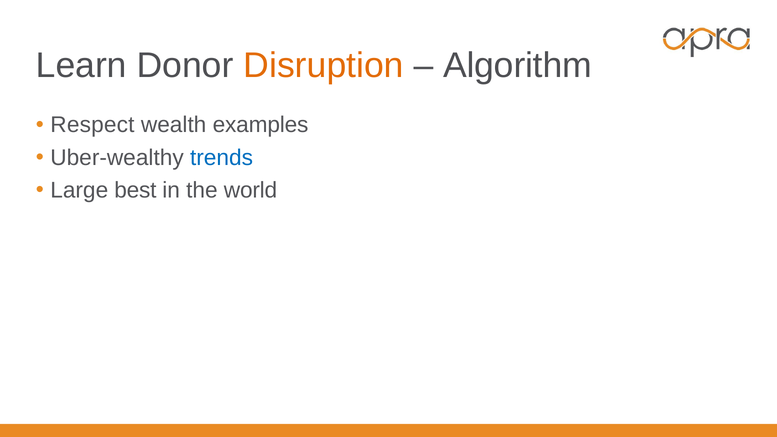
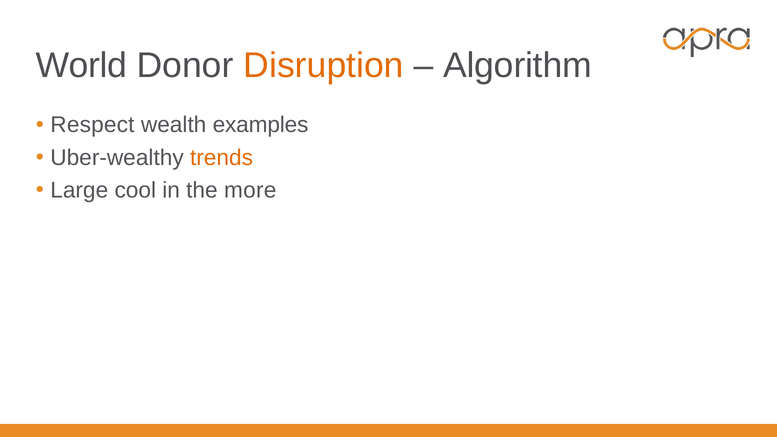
Learn: Learn -> World (81, 65)
trends colour: blue -> orange (221, 158)
best: best -> cool (135, 190)
world: world -> more (250, 190)
